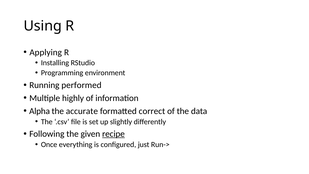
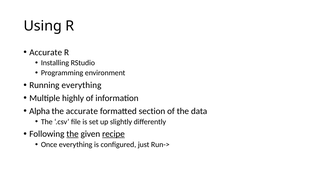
Applying: Applying -> Accurate (46, 52)
Running performed: performed -> everything (81, 85)
correct: correct -> section (152, 111)
the underline: none -> present (73, 134)
